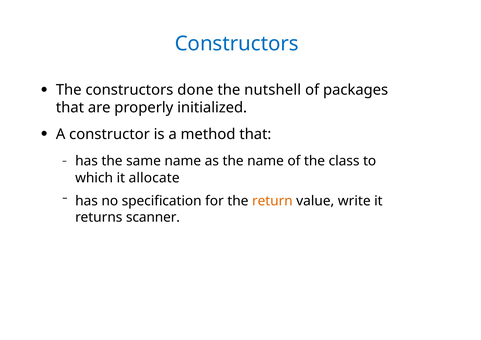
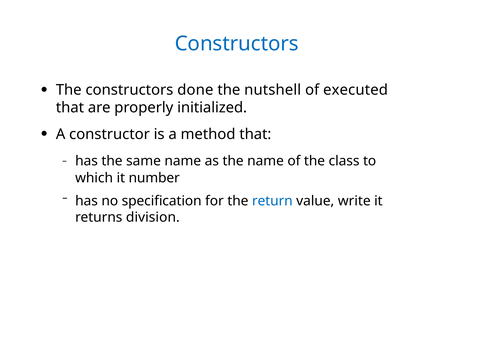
packages: packages -> executed (356, 90)
allocate: allocate -> number (154, 178)
return colour: orange -> blue (272, 201)
scanner: scanner -> division (153, 217)
